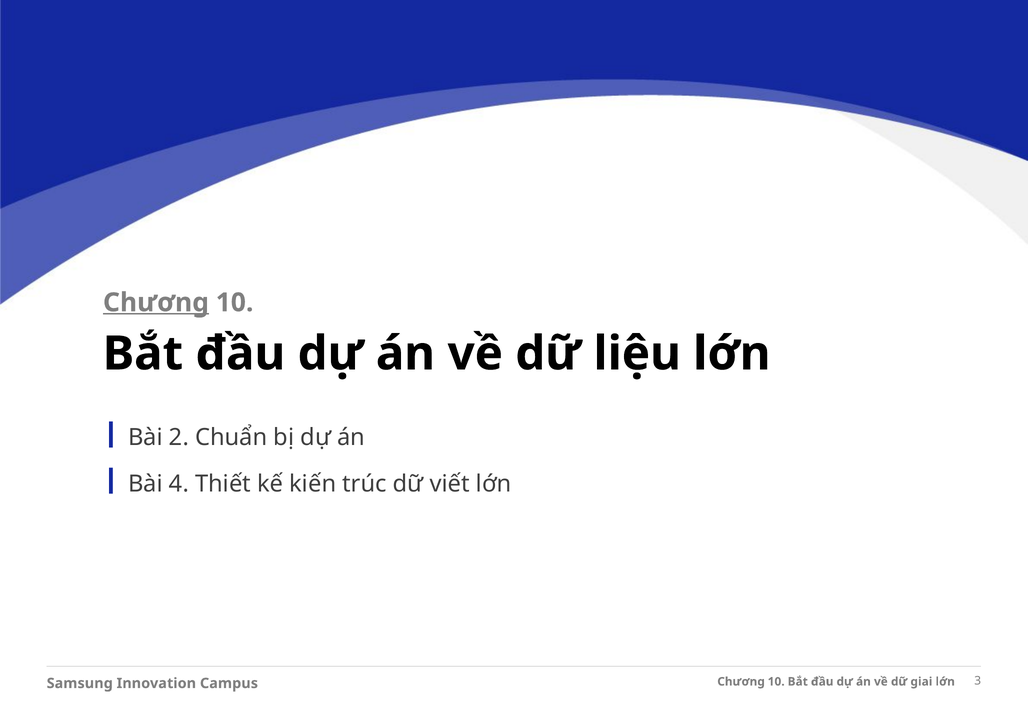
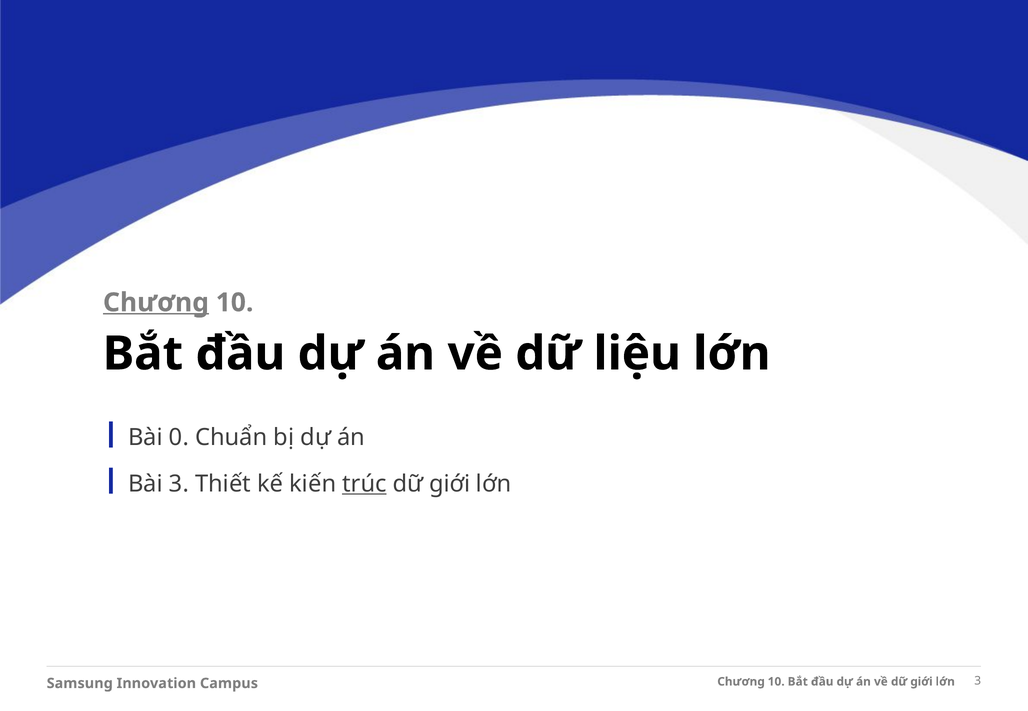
2: 2 -> 0 (179, 438)
Bài 4: 4 -> 3 (179, 484)
trúc underline: none -> present (364, 484)
viết: viết -> giới (450, 484)
về dữ giai: giai -> giới (921, 682)
